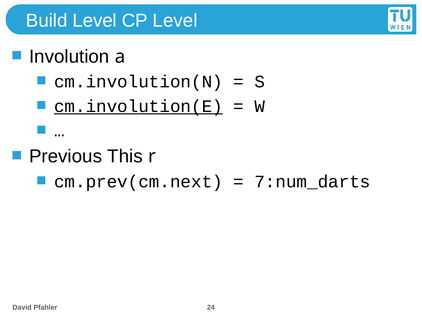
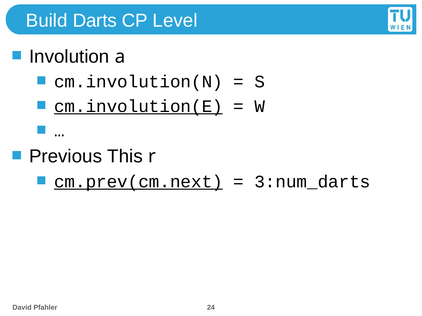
Build Level: Level -> Darts (95, 21)
cm.prev(cm.next underline: none -> present (138, 182)
7:num_darts: 7:num_darts -> 3:num_darts (312, 182)
